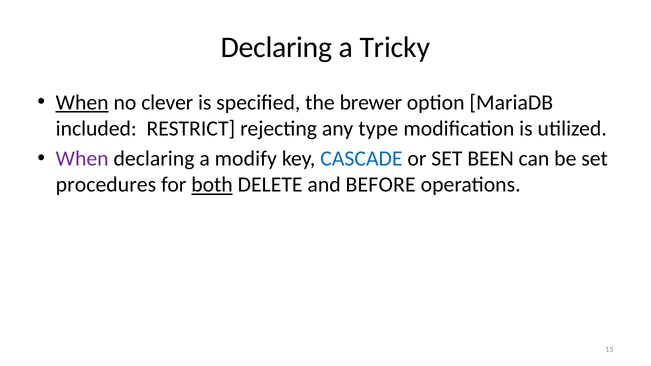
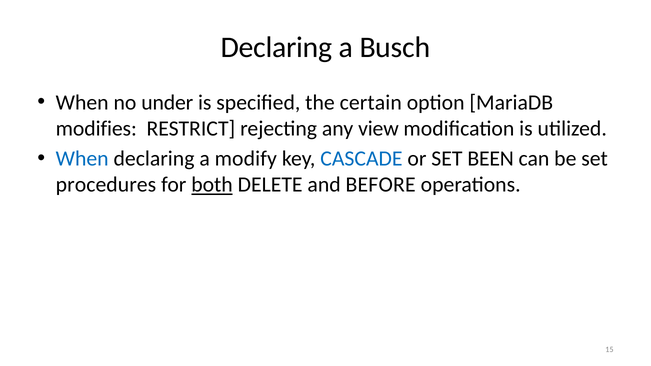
Tricky: Tricky -> Busch (395, 47)
When underline: present -> none (82, 102)
clever: clever -> under (167, 102)
brewer: brewer -> certain (371, 102)
included: included -> modifies (96, 128)
type: type -> view (378, 128)
When colour: purple -> blue (82, 159)
